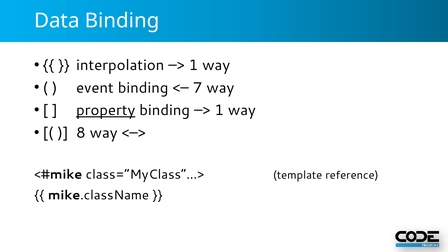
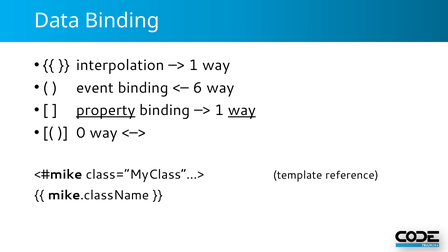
7: 7 -> 6 (198, 88)
way underline: none -> present (242, 110)
8: 8 -> 0 (81, 133)
